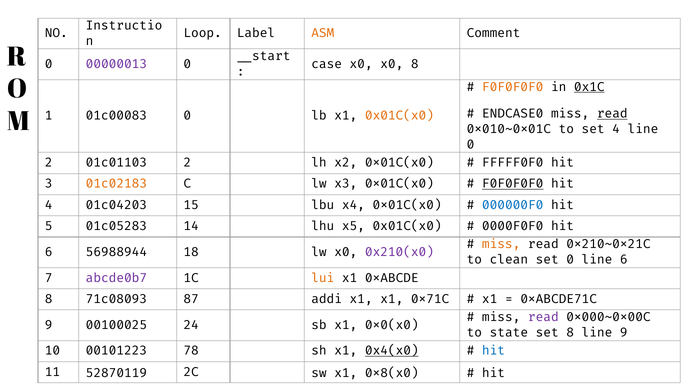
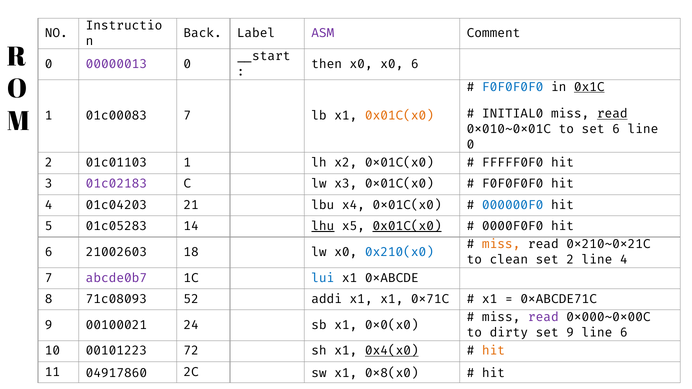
Loop: Loop -> Back (203, 33)
ASM colour: orange -> purple (323, 33)
case: case -> then (327, 64)
x0 8: 8 -> 6 (415, 64)
F0F0F0F0 colour: orange -> blue (513, 87)
ENDCASE0: ENDCASE0 -> INITIAL0 (513, 114)
01c00083 0: 0 -> 7 (187, 116)
set 4: 4 -> 6 (616, 129)
01c01103 2: 2 -> 1 (187, 163)
01c02183 colour: orange -> purple (116, 184)
F0F0F0F0 underline: present -> none (513, 184)
15: 15 -> 21 (191, 205)
lhu underline: none -> present (323, 226)
0x01C(x0 underline: none -> present (407, 226)
56988944: 56988944 -> 21002603 (116, 252)
0x210(x0 colour: purple -> blue (399, 252)
set 0: 0 -> 2 (570, 260)
line 6: 6 -> 4 (624, 260)
lui colour: orange -> blue (323, 278)
87: 87 -> 52 (191, 299)
00100025: 00100025 -> 00100021 (116, 325)
state: state -> dirty (509, 333)
set 8: 8 -> 9 (570, 333)
line 9: 9 -> 6 (624, 333)
78: 78 -> 72 (191, 351)
hit colour: blue -> orange (493, 351)
52870119: 52870119 -> 04917860 (116, 373)
